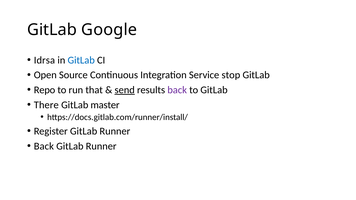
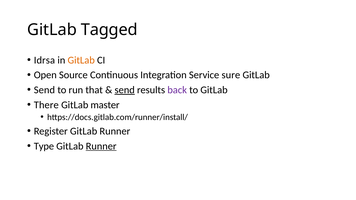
Google: Google -> Tagged (109, 30)
GitLab colour: blue -> orange (81, 60)
stop: stop -> sure (231, 75)
Repo: Repo -> Send (44, 90)
Back: Back -> Type (44, 146)
Runner underline: none -> present (101, 146)
